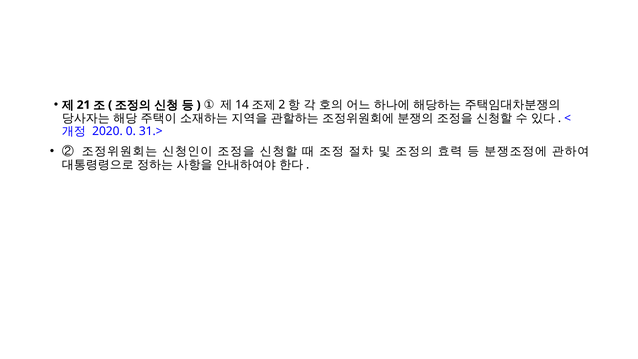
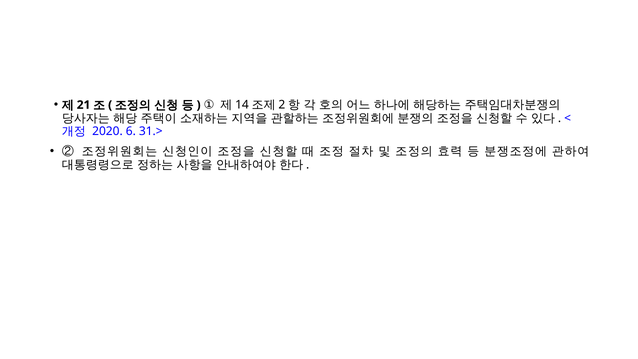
0: 0 -> 6 (131, 131)
